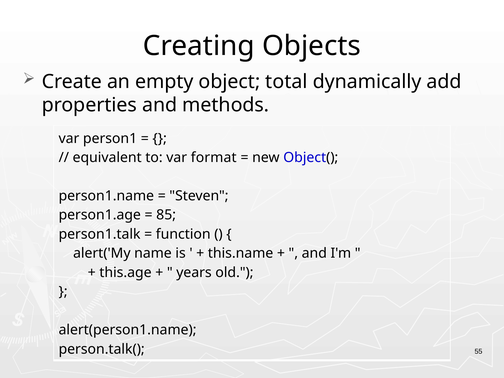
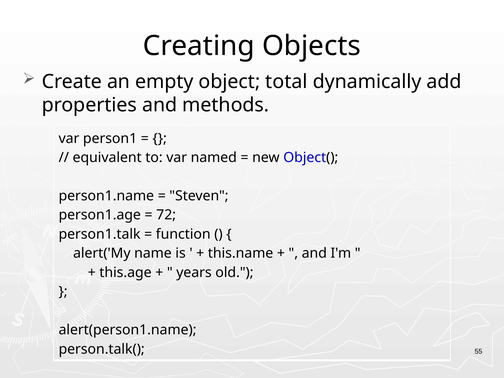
format: format -> named (214, 158)
85: 85 -> 72 (166, 215)
